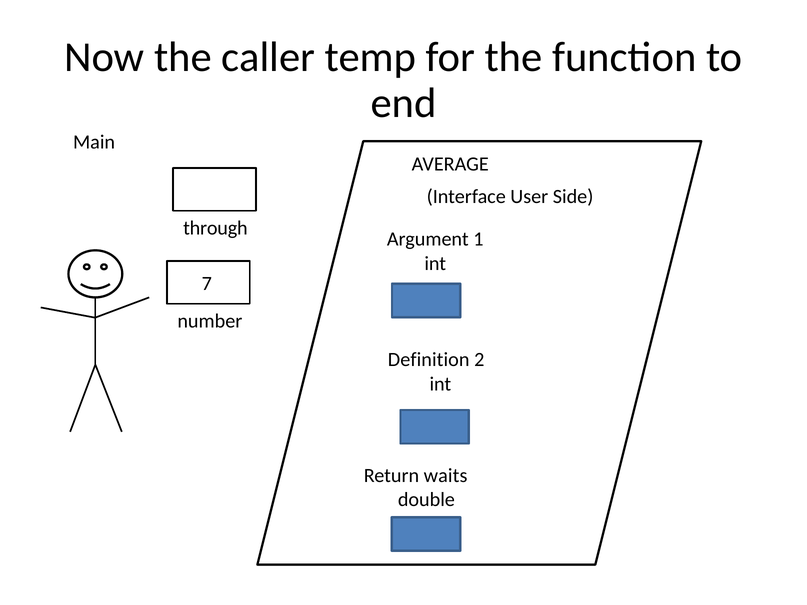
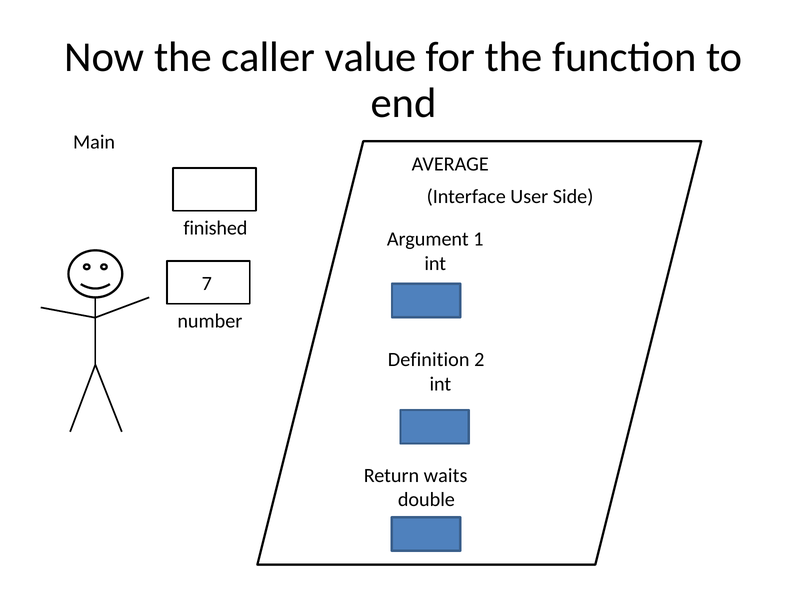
temp: temp -> value (371, 57)
through: through -> finished (215, 228)
